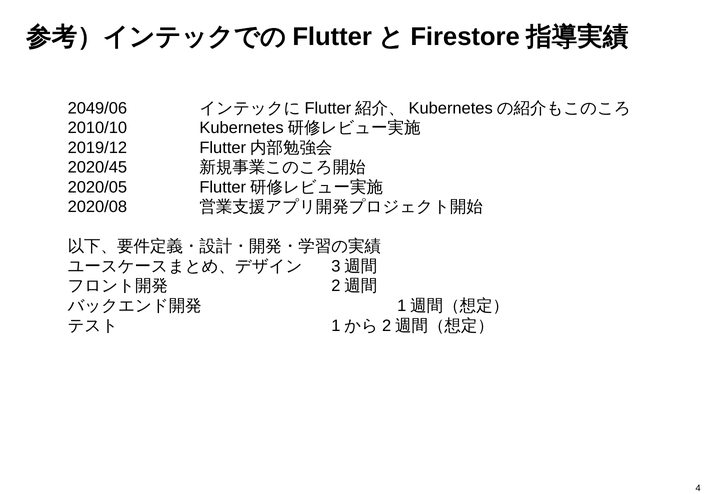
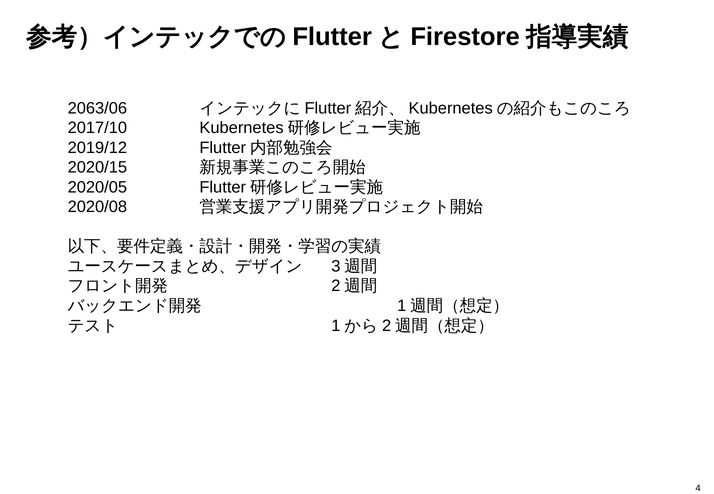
2049/06: 2049/06 -> 2063/06 (97, 108)
2010/10: 2010/10 -> 2017/10 (97, 128)
2020/45: 2020/45 -> 2020/15 (97, 168)
